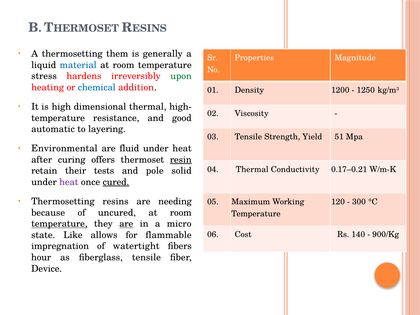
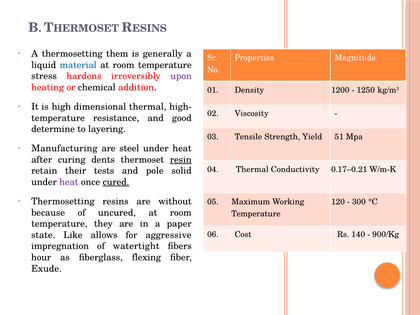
upon colour: green -> purple (181, 76)
chemical colour: blue -> black (97, 87)
automatic: automatic -> determine (53, 129)
Environmental: Environmental -> Manufacturing (64, 149)
fluid: fluid -> steel (129, 149)
offers: offers -> dents (103, 160)
needing: needing -> without (175, 201)
temperature underline: present -> none (59, 224)
are underline: present -> none (126, 224)
micro: micro -> paper (179, 224)
flammable: flammable -> aggressive (169, 235)
fiberglass tensile: tensile -> flexing (146, 257)
Device: Device -> Exude (47, 269)
